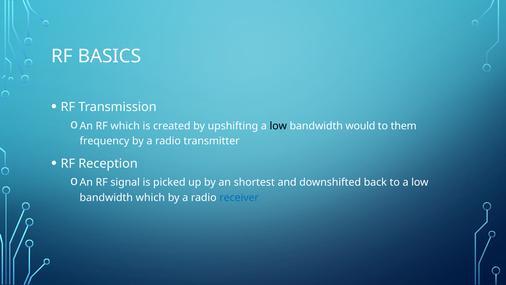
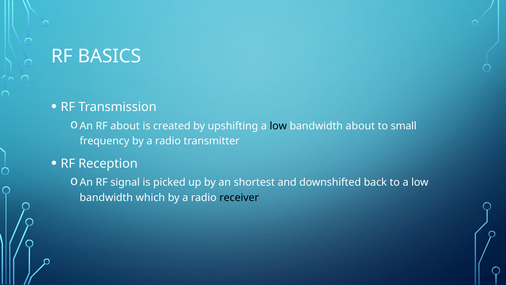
RF which: which -> about (125, 126)
bandwidth would: would -> about (360, 126)
them: them -> small (404, 126)
receiver colour: blue -> black (239, 197)
